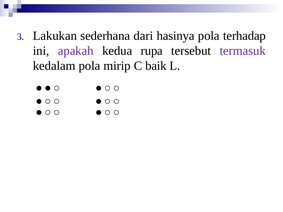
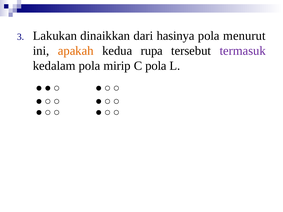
sederhana: sederhana -> dinaikkan (105, 36)
terhadap: terhadap -> menurut (244, 36)
apakah colour: purple -> orange (76, 51)
C baik: baik -> pola (156, 66)
